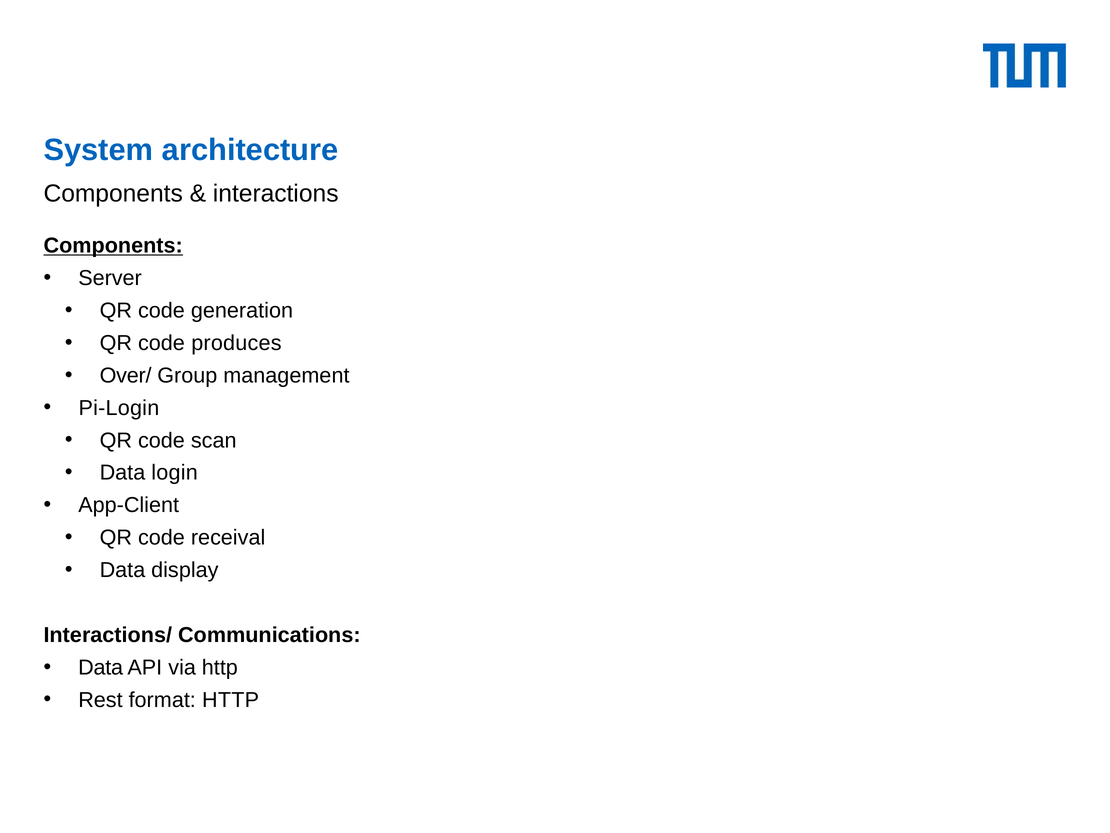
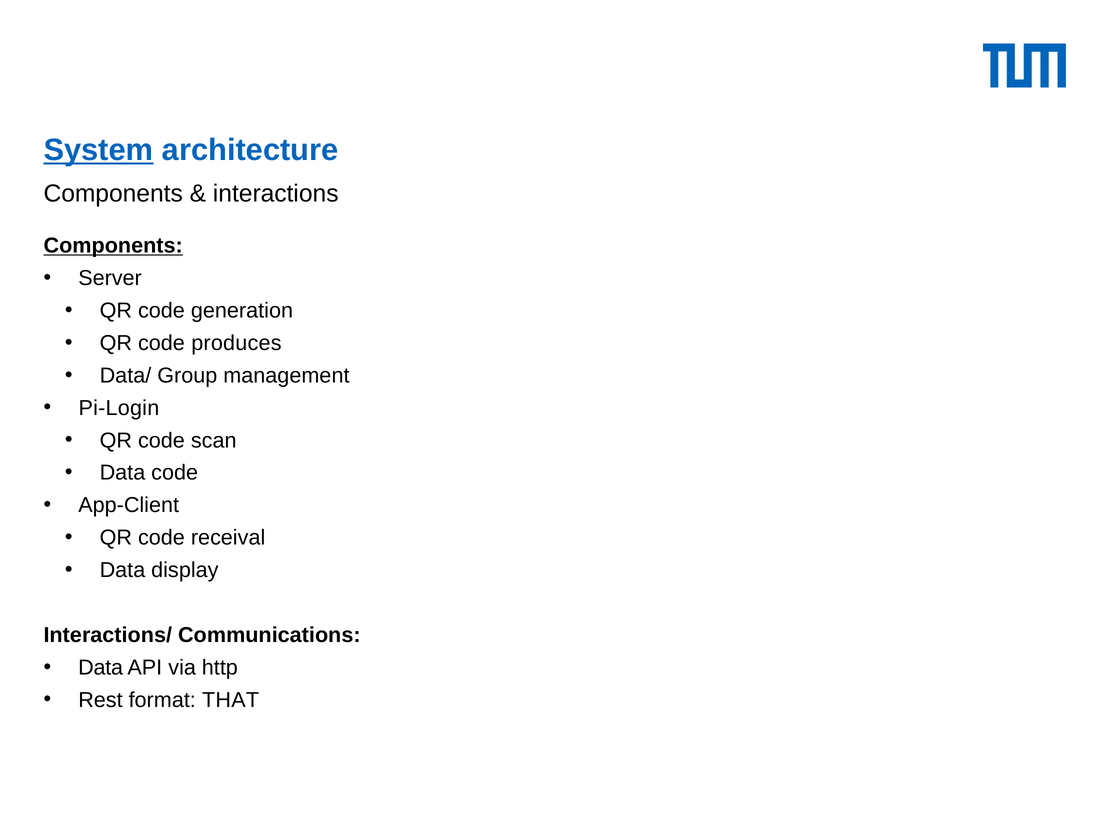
System underline: none -> present (98, 150)
Over/: Over/ -> Data/ (125, 375)
Data login: login -> code (175, 473)
format HTTP: HTTP -> THAT (231, 700)
